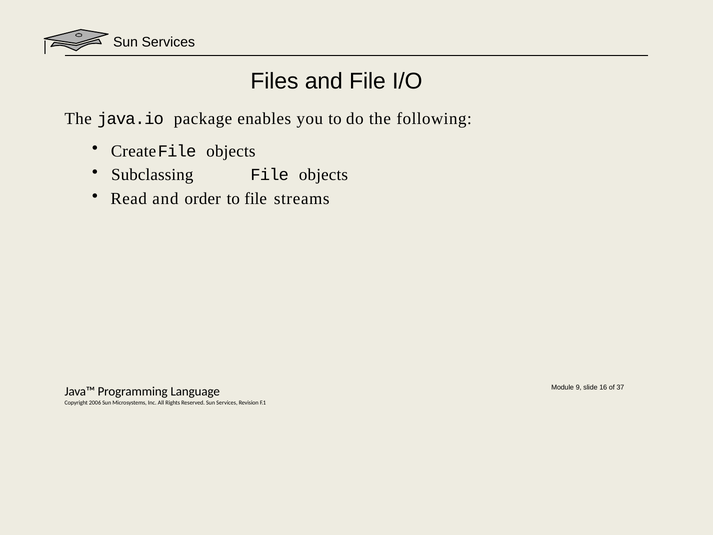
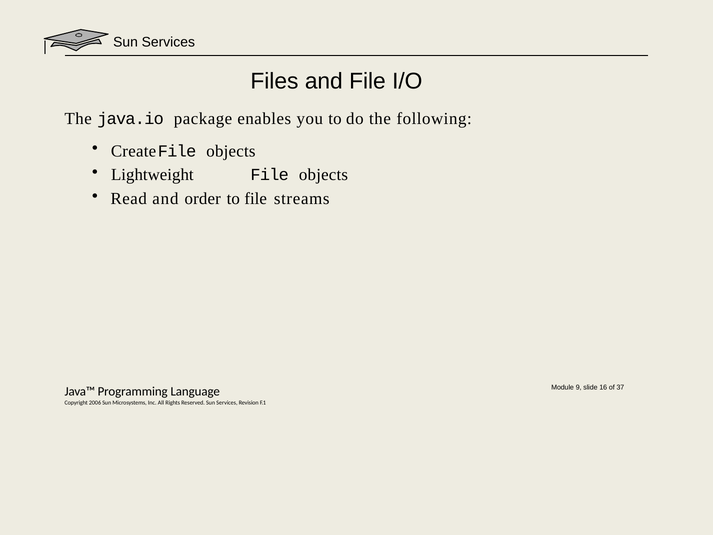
Subclassing: Subclassing -> Lightweight (152, 175)
